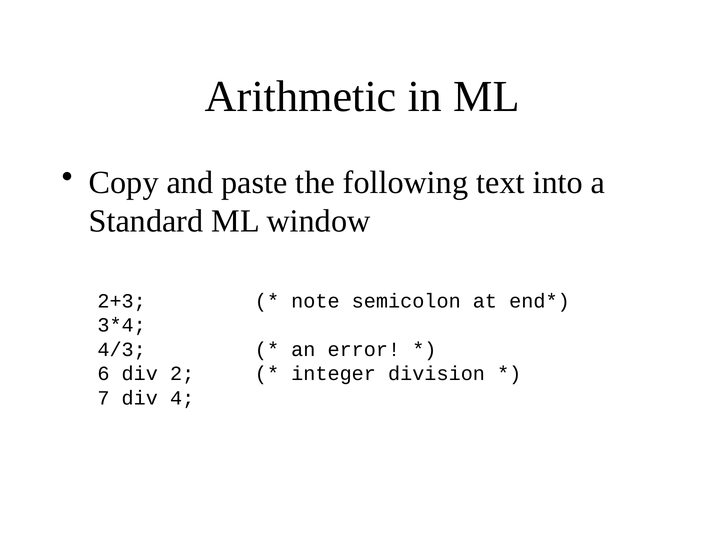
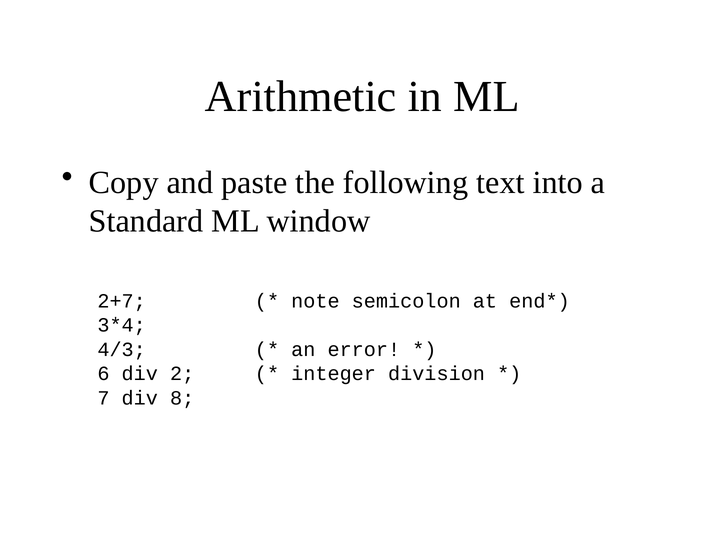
2+3: 2+3 -> 2+7 (122, 301)
4: 4 -> 8 (182, 398)
